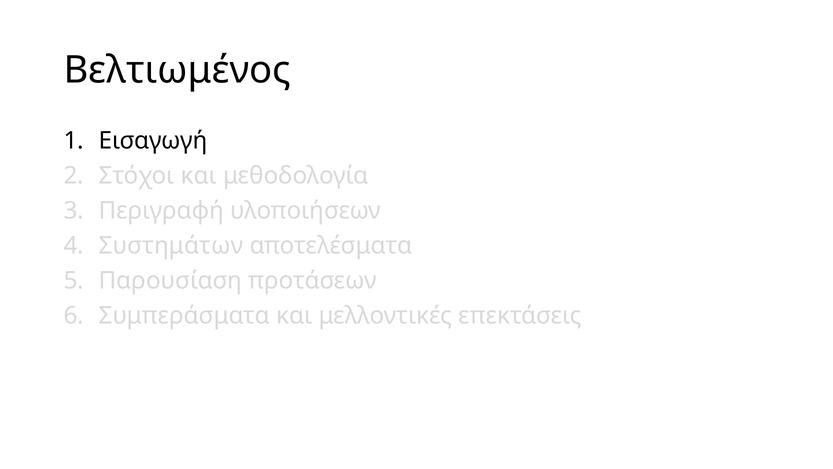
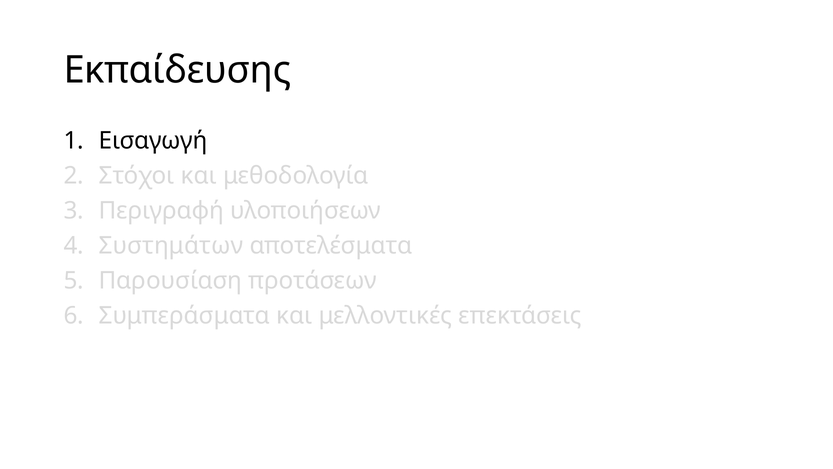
Βελτιωμένος: Βελτιωμένος -> Εκπαίδευσης (177, 70)
